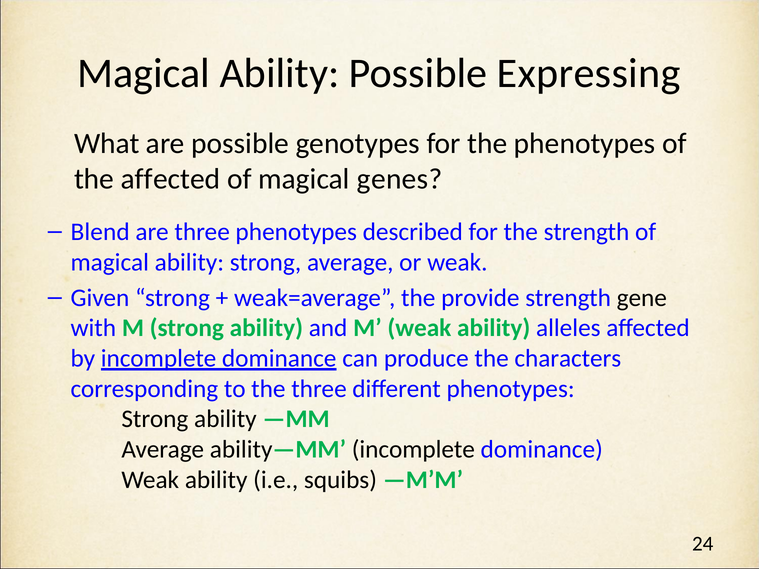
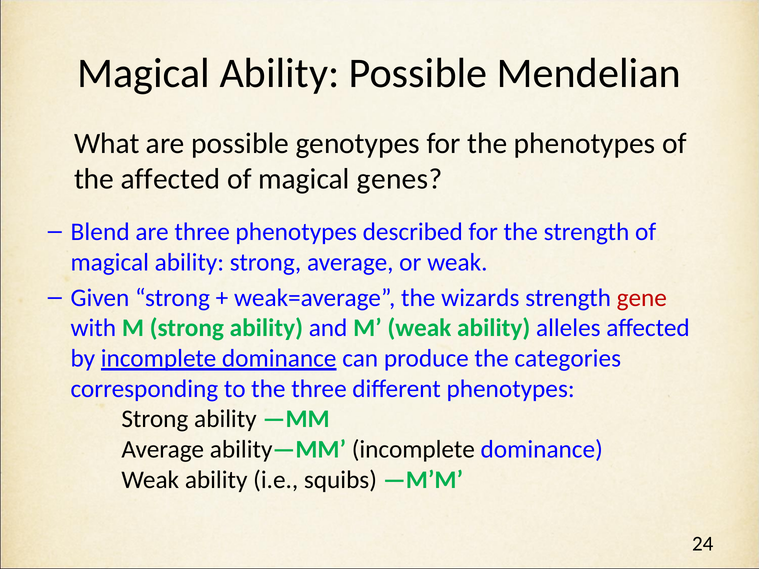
Expressing: Expressing -> Mendelian (589, 73)
provide: provide -> wizards (480, 298)
gene colour: black -> red (642, 298)
characters: characters -> categories (568, 359)
